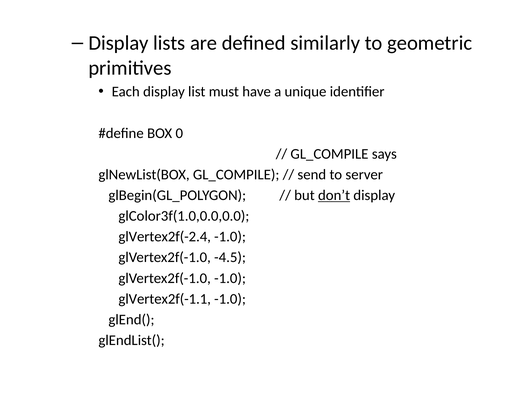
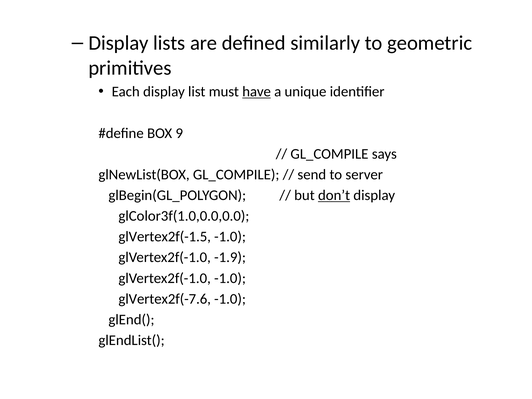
have underline: none -> present (257, 92)
0: 0 -> 9 (179, 133)
glVertex2f(-2.4: glVertex2f(-2.4 -> glVertex2f(-1.5 (165, 237)
-4.5: -4.5 -> -1.9 (230, 257)
glVertex2f(-1.1: glVertex2f(-1.1 -> glVertex2f(-7.6 (165, 299)
